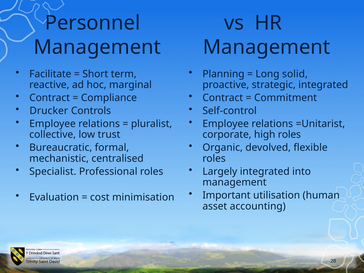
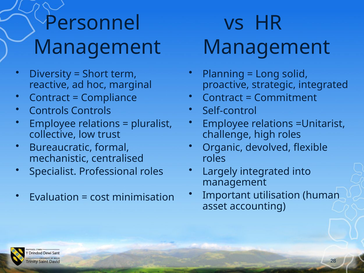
Facilitate: Facilitate -> Diversity (50, 74)
Drucker: Drucker -> Controls (49, 111)
corporate: corporate -> challenge (227, 135)
